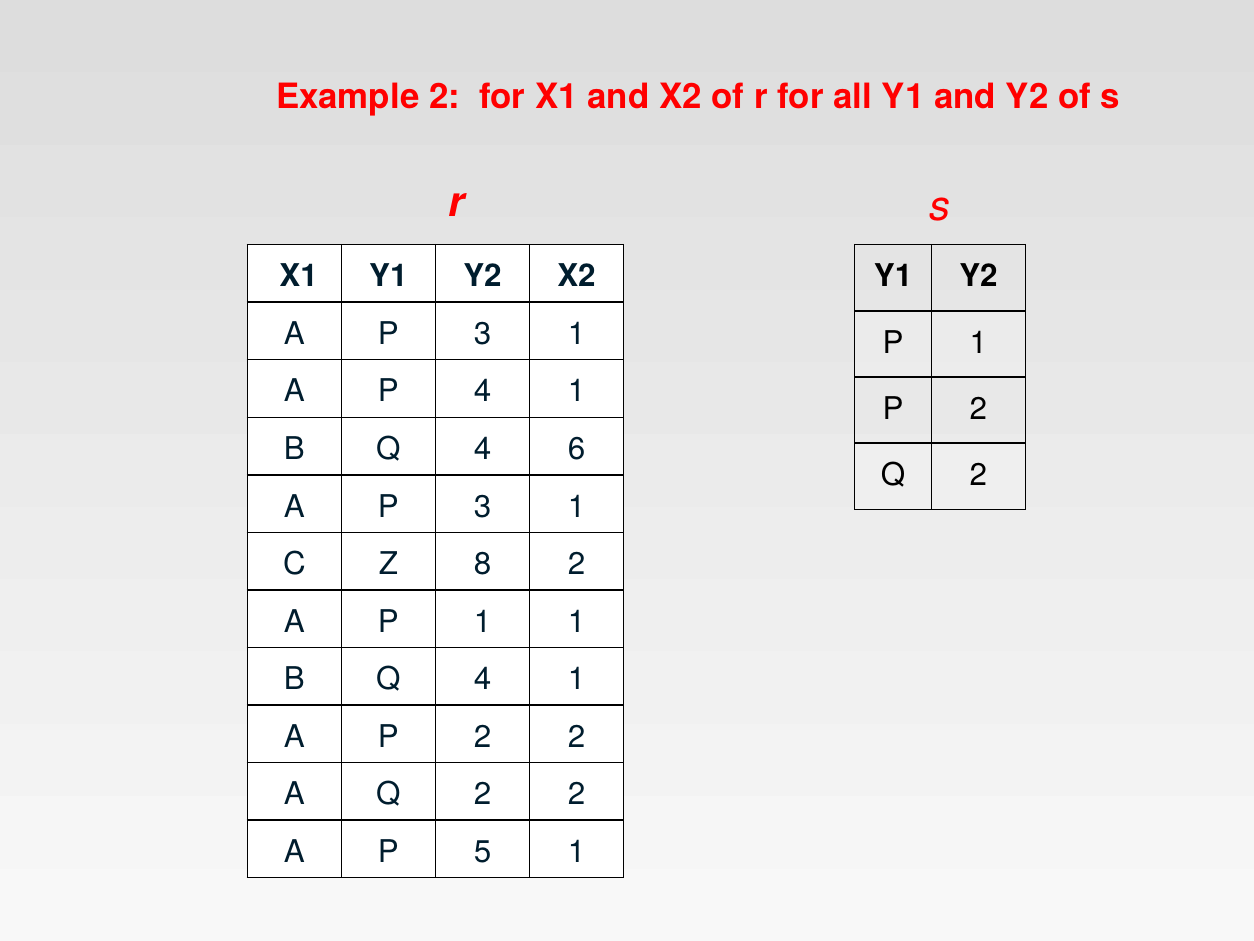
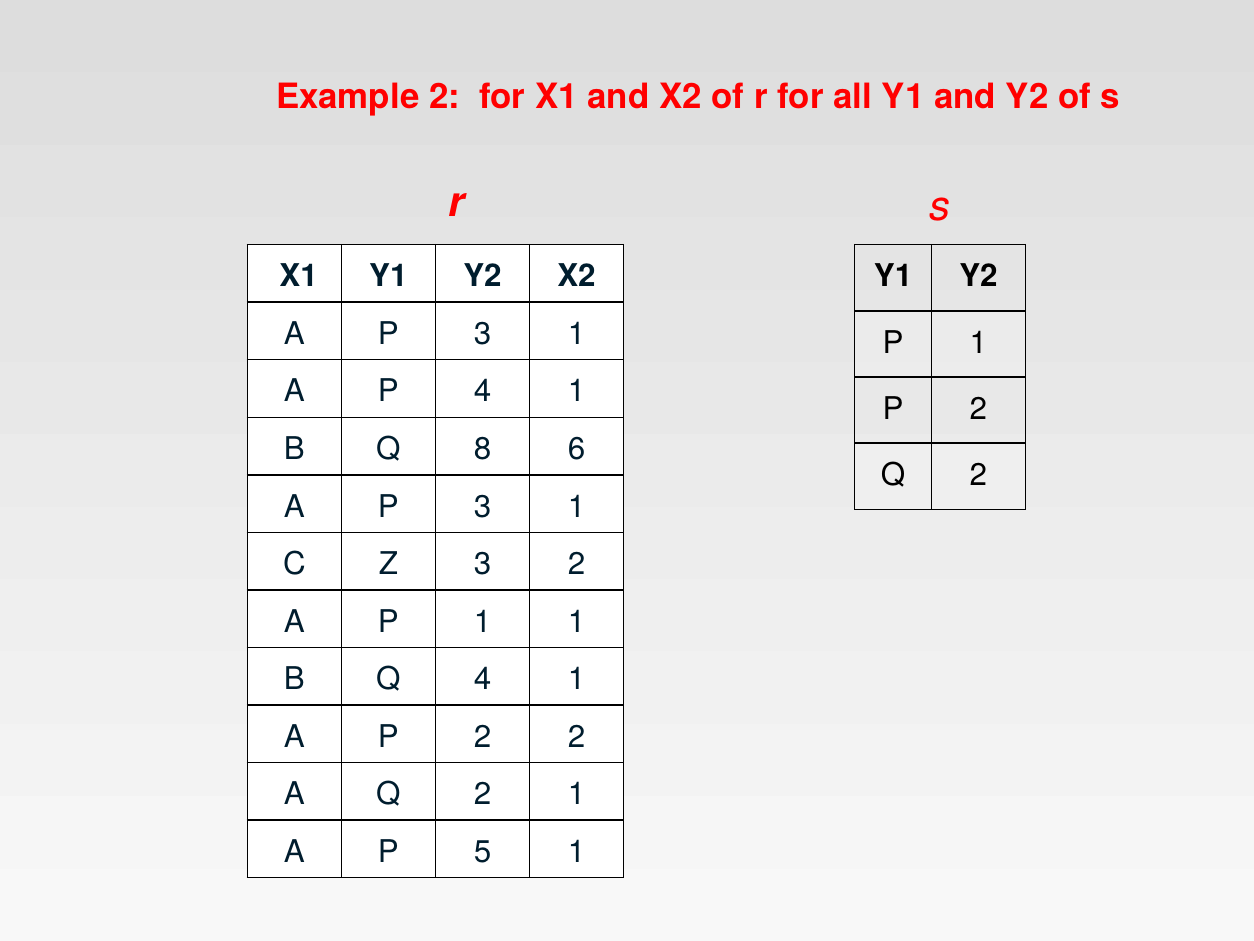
4: 4 -> 8 (482, 449)
Z 8: 8 -> 3 (482, 564)
Q 2 2: 2 -> 1 (577, 794)
